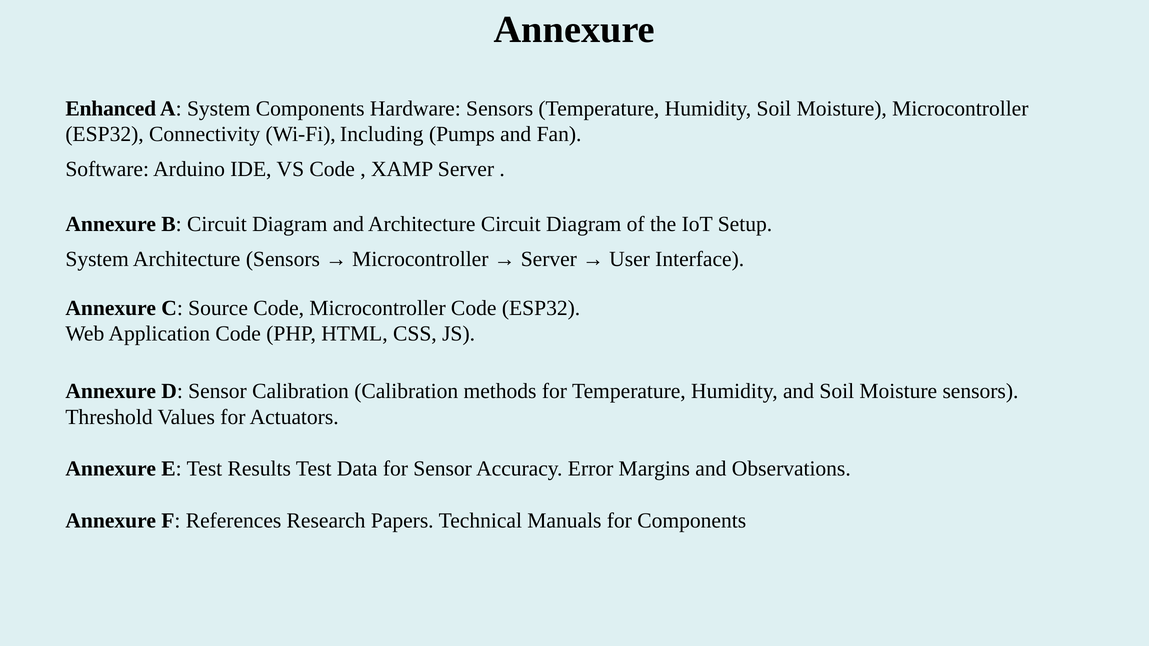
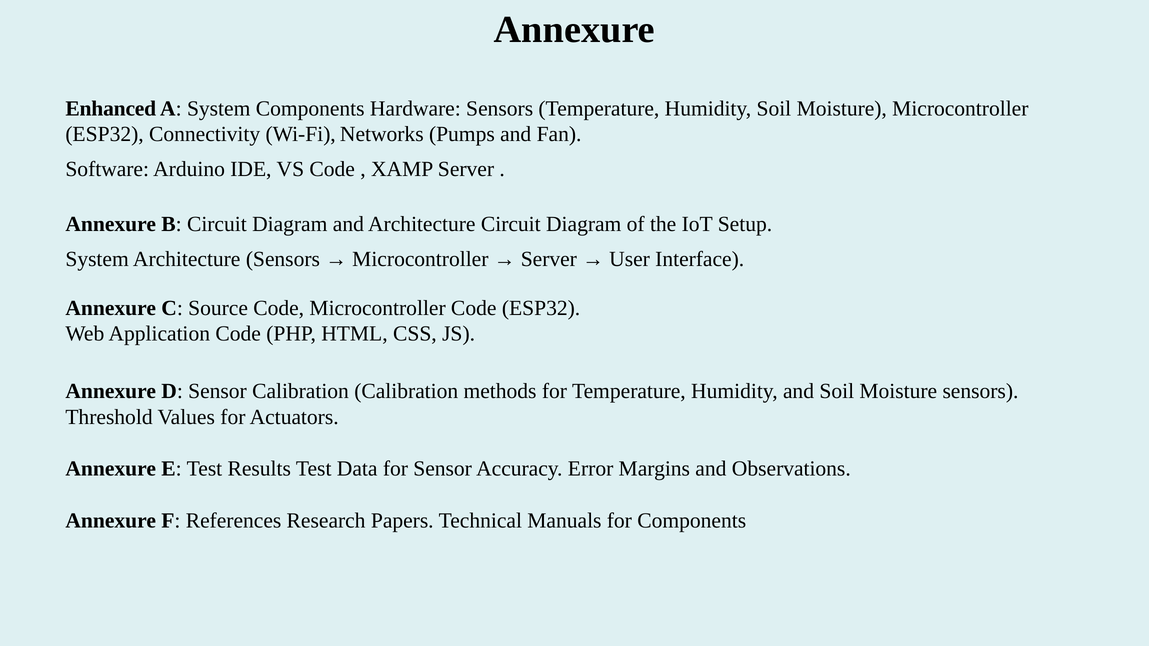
Including: Including -> Networks (382, 134)
